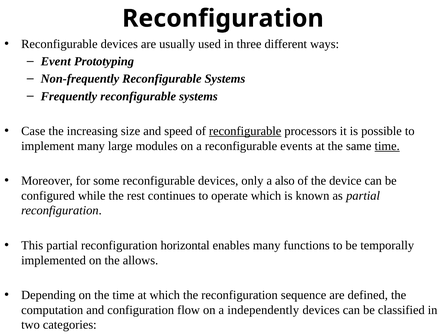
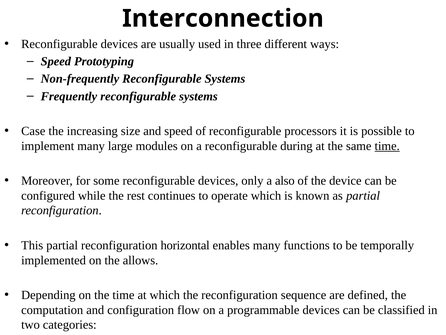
Reconfiguration: Reconfiguration -> Interconnection (223, 18)
Event: Event -> Speed (56, 61)
reconfigurable underline: present -> none (245, 131)
events: events -> during (296, 146)
independently: independently -> programmable (263, 309)
